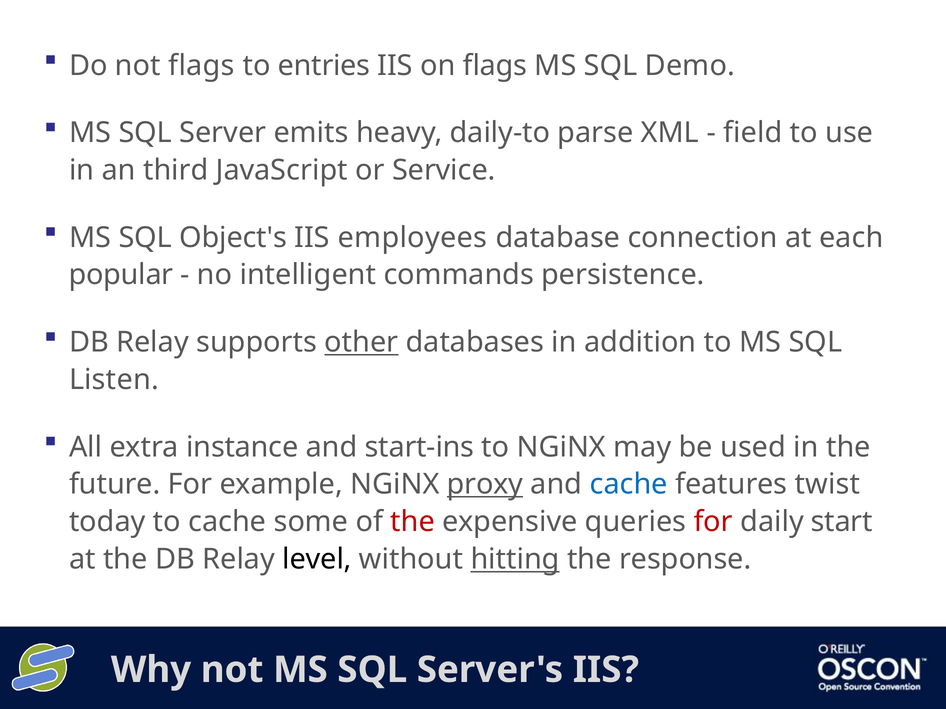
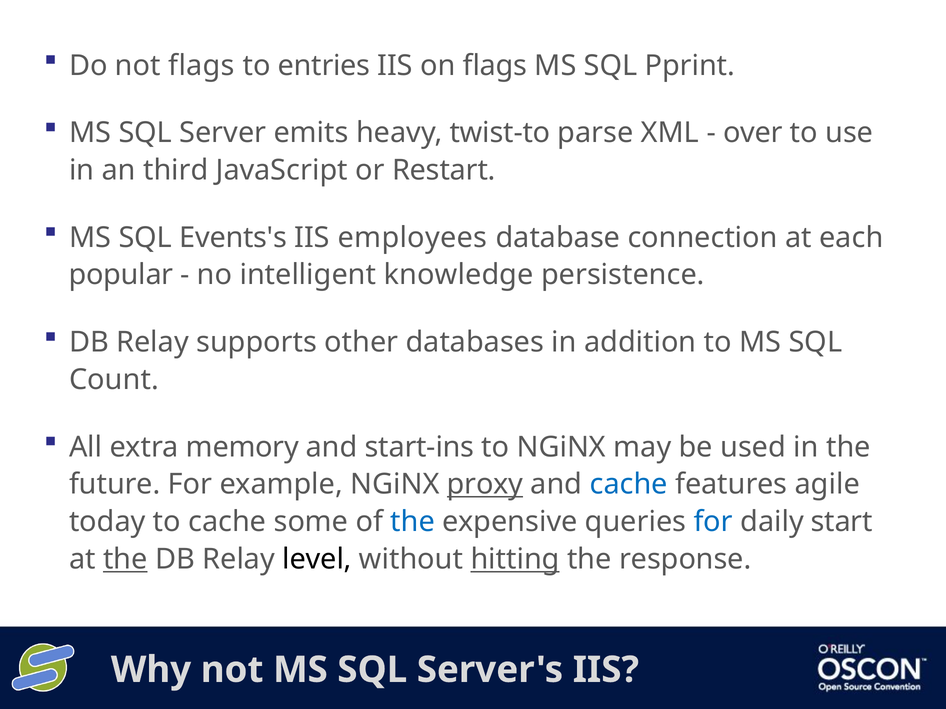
Demo: Demo -> Pprint (690, 66)
daily-to: daily-to -> twist-to (500, 133)
field: field -> over (753, 133)
Service: Service -> Restart (444, 170)
Object's: Object's -> Events's (233, 238)
commands: commands -> knowledge (459, 275)
other underline: present -> none (361, 343)
Listen: Listen -> Count (114, 380)
instance: instance -> memory (242, 447)
twist: twist -> agile (827, 485)
the colour: red -> blue (413, 522)
for colour: red -> blue (713, 522)
the underline: none -> present (125, 560)
